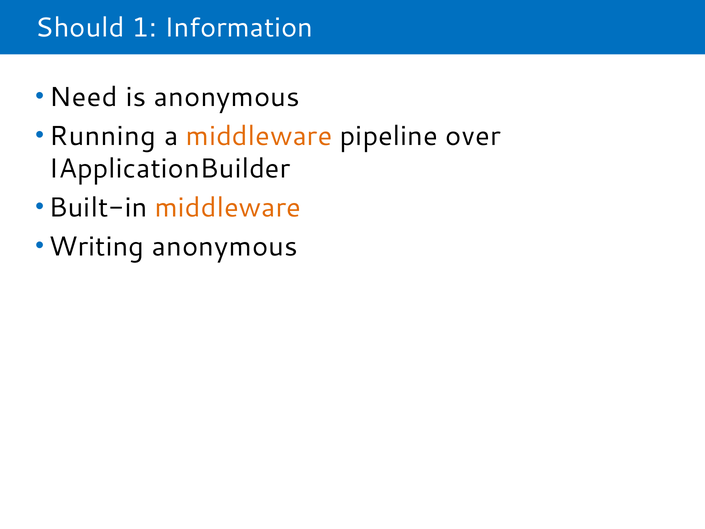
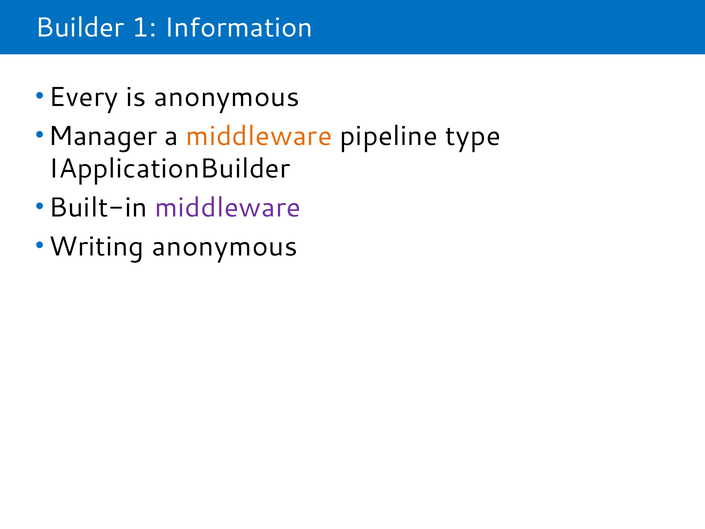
Should: Should -> Builder (80, 28)
Need: Need -> Every (84, 97)
Running: Running -> Manager (103, 136)
over: over -> type (473, 136)
middleware colour: orange -> purple (228, 208)
